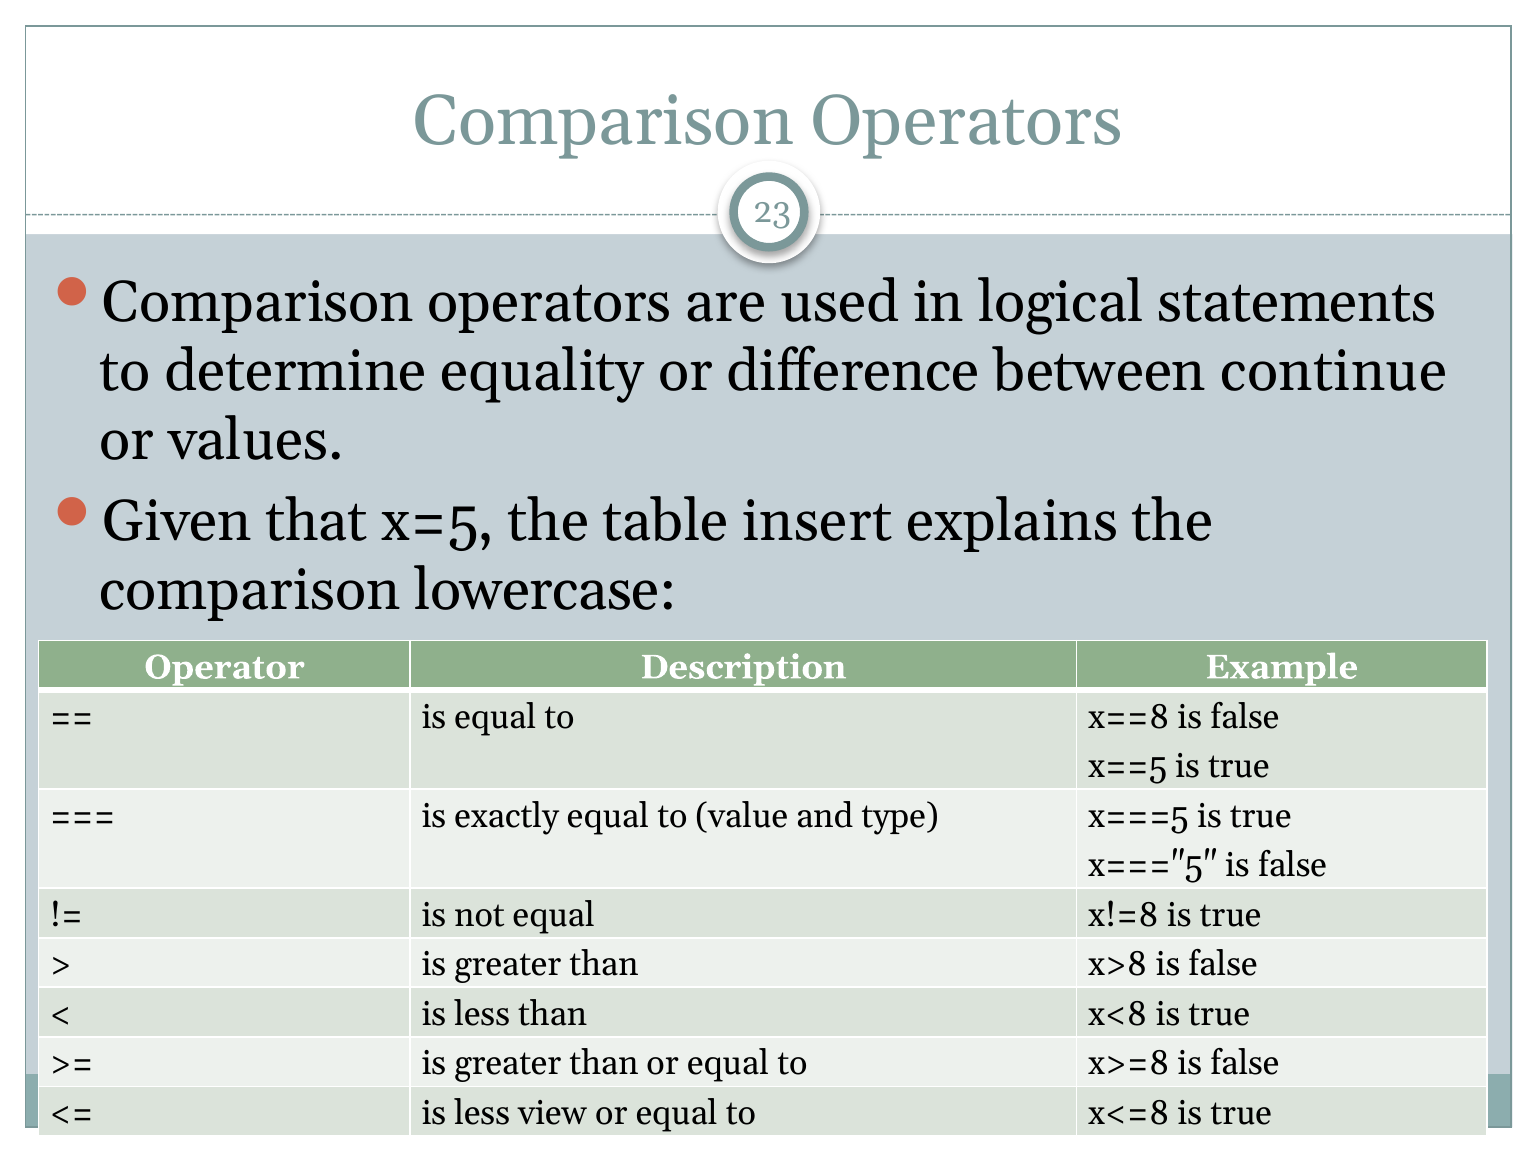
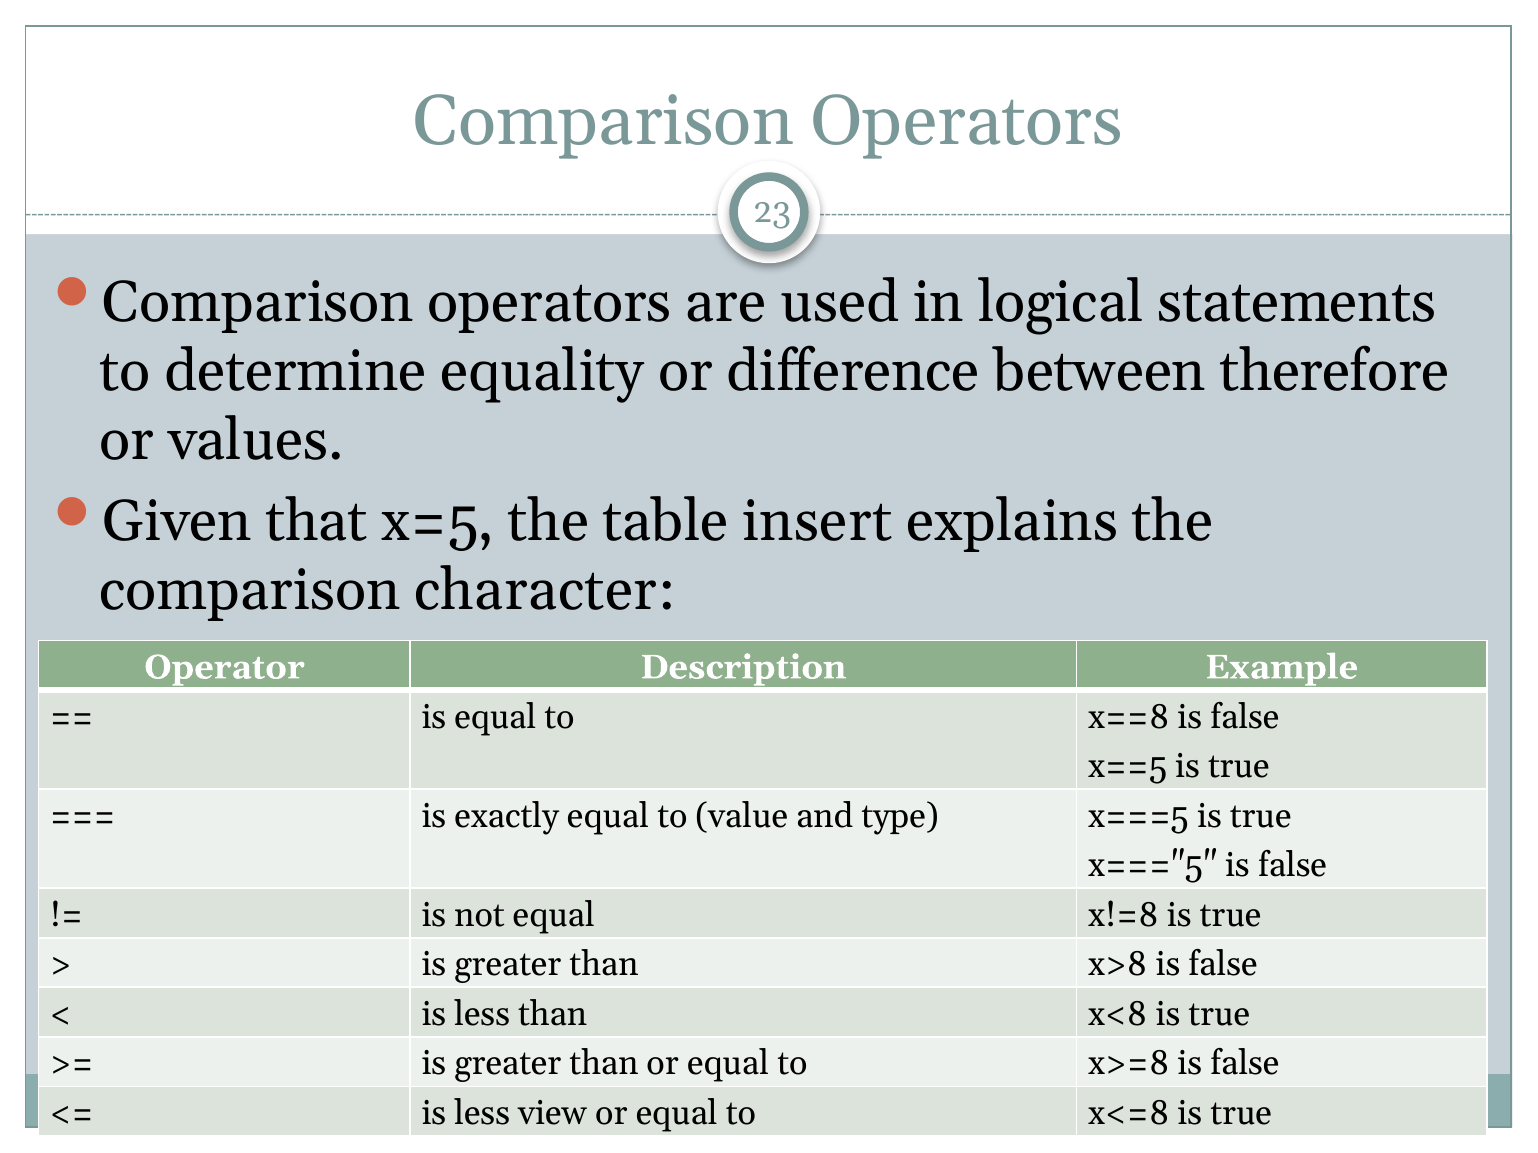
continue: continue -> therefore (1334, 372)
lowercase: lowercase -> character (545, 591)
